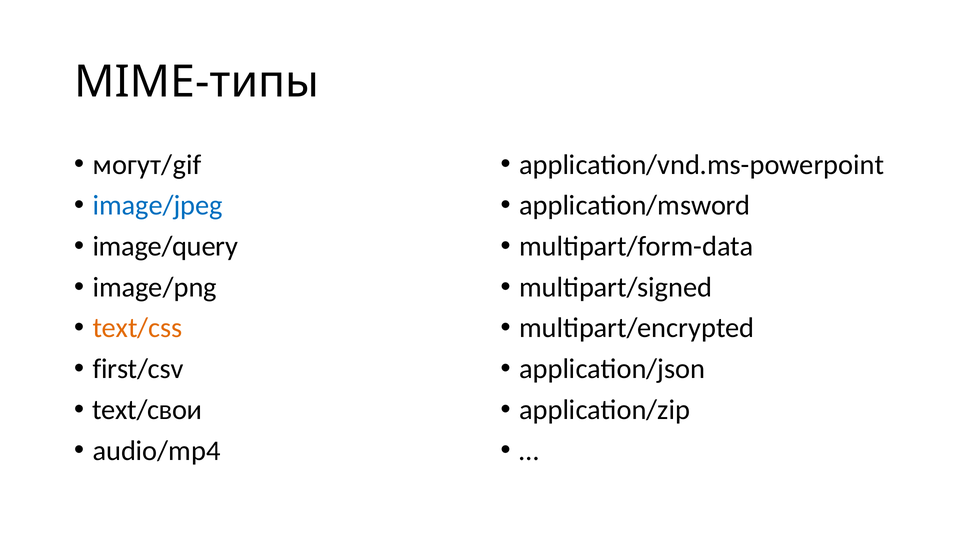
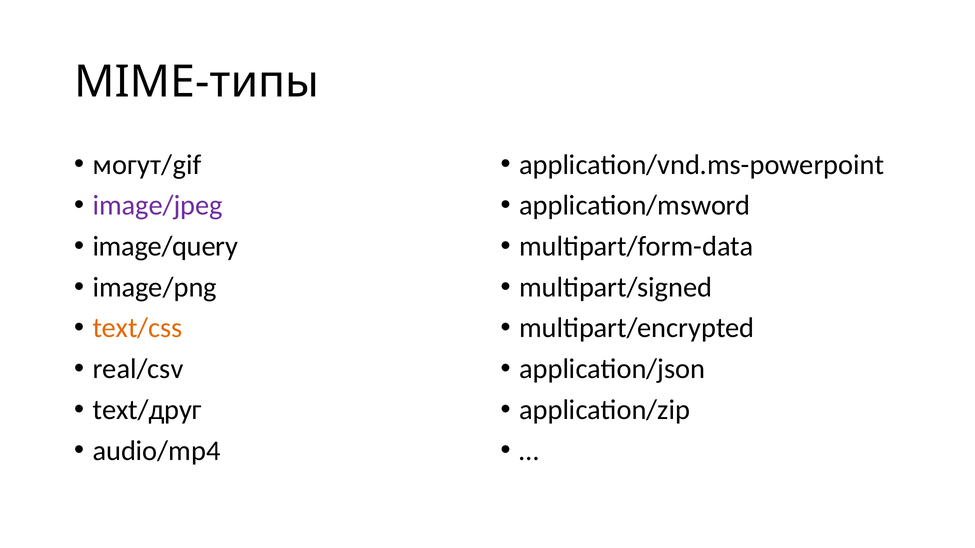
image/jpeg colour: blue -> purple (158, 206)
first/csv: first/csv -> real/csv (138, 369)
text/свои: text/свои -> text/друг (147, 410)
